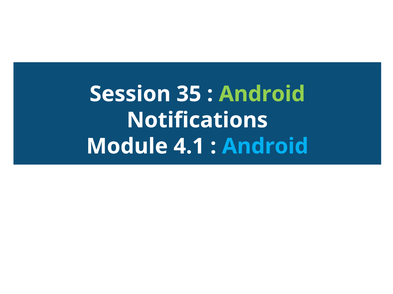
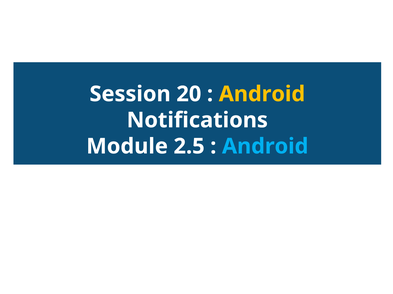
35: 35 -> 20 (189, 94)
Android colour: light green -> yellow (262, 94)
4.1: 4.1 -> 2.5 (189, 147)
